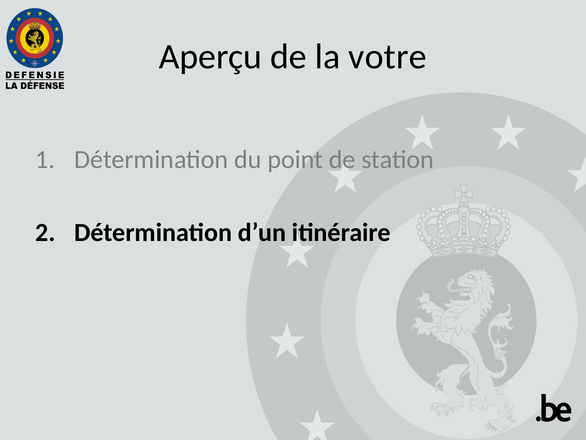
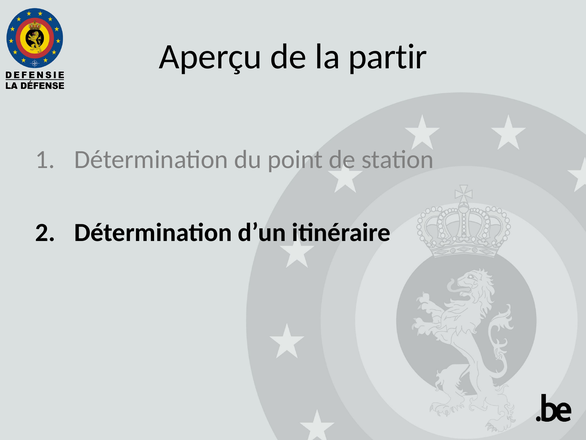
votre: votre -> partir (388, 57)
